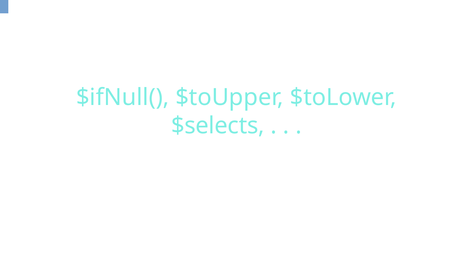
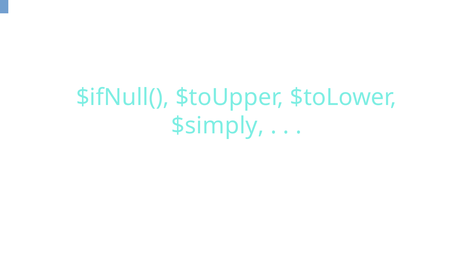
$selects: $selects -> $simply (218, 126)
